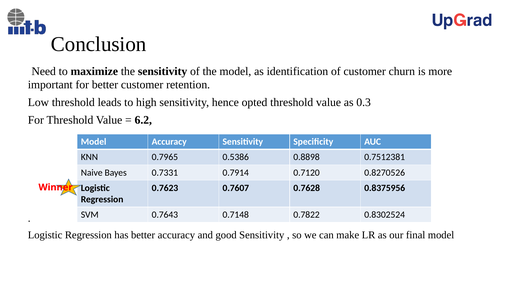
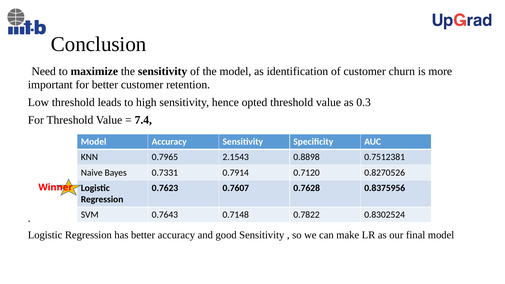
6.2: 6.2 -> 7.4 (143, 120)
0.5386: 0.5386 -> 2.1543 (236, 157)
